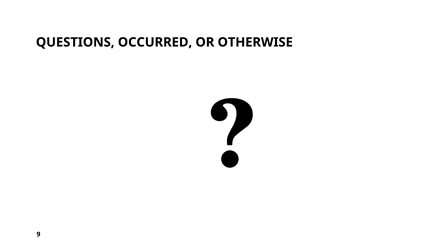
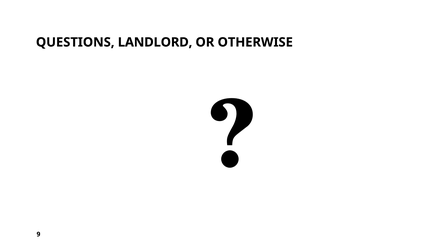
OCCURRED: OCCURRED -> LANDLORD (155, 42)
